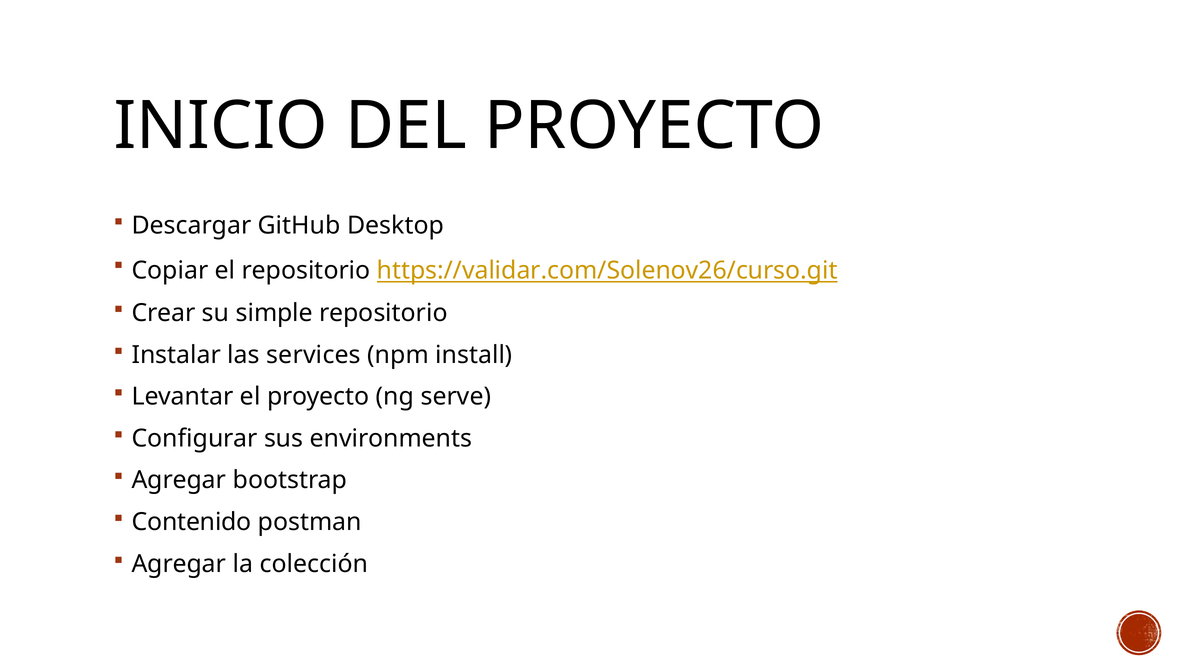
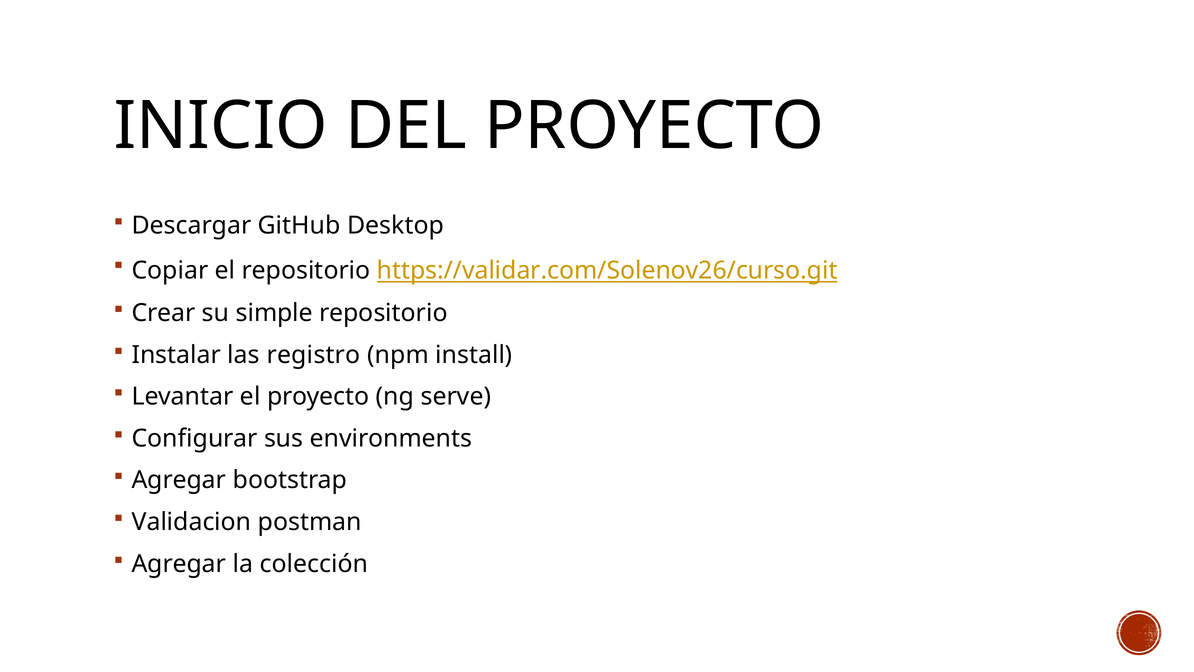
services: services -> registro (314, 355)
Contenido: Contenido -> Validacion (191, 522)
